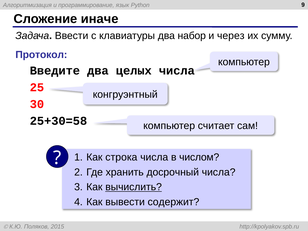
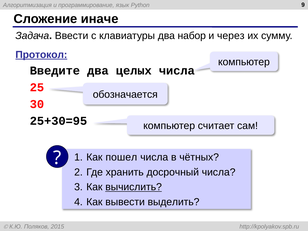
Протокол underline: none -> present (41, 55)
конгруэнтный: конгруэнтный -> обозначается (125, 94)
25+30=58: 25+30=58 -> 25+30=95 (58, 121)
строка: строка -> пошел (121, 157)
числом: числом -> чётных (199, 157)
содержит: содержит -> выделить (174, 202)
